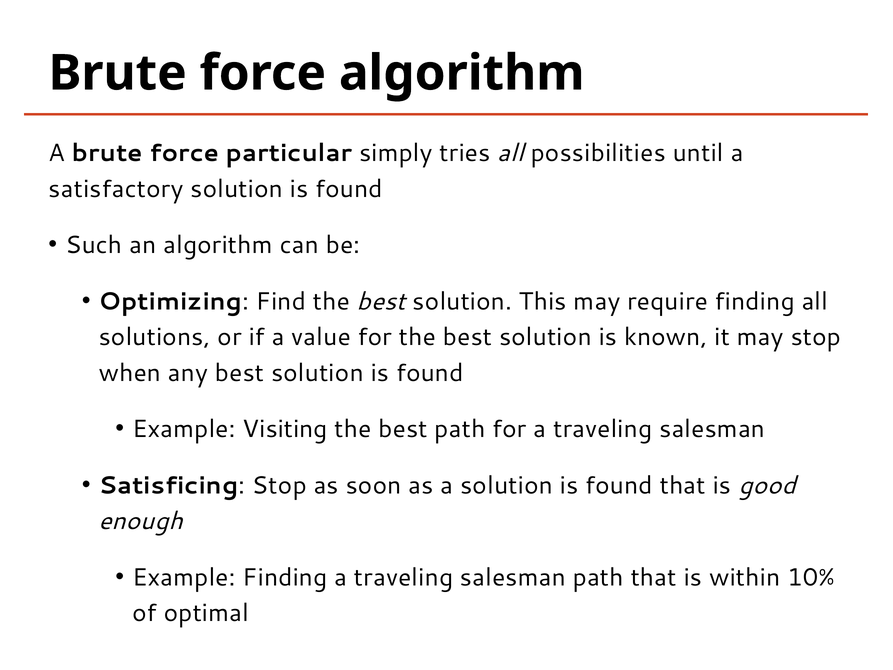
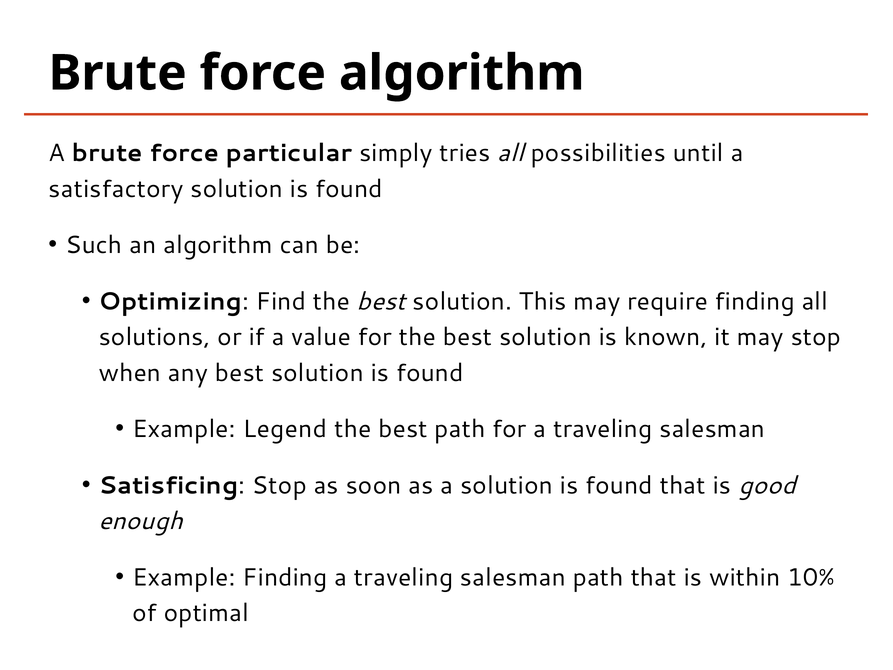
Visiting: Visiting -> Legend (285, 429)
